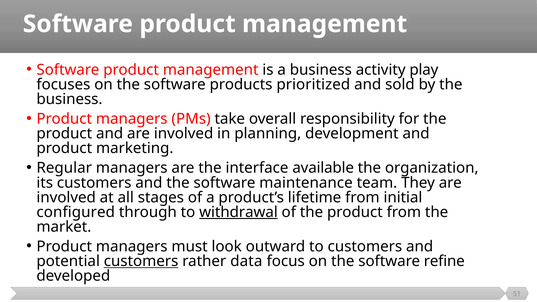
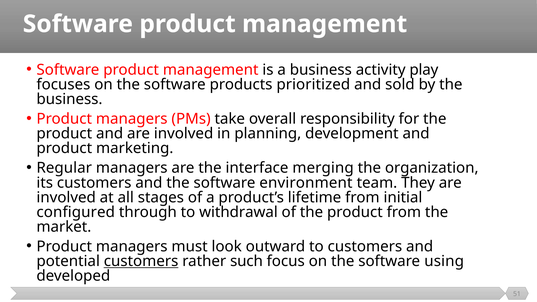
available: available -> merging (323, 168)
maintenance: maintenance -> environment (306, 183)
withdrawal underline: present -> none (238, 212)
data: data -> such (246, 261)
refine: refine -> using (444, 261)
